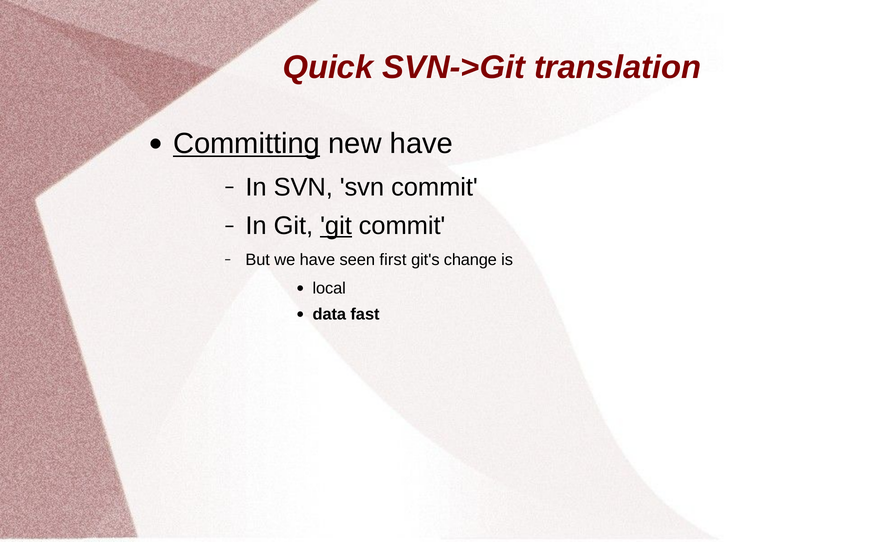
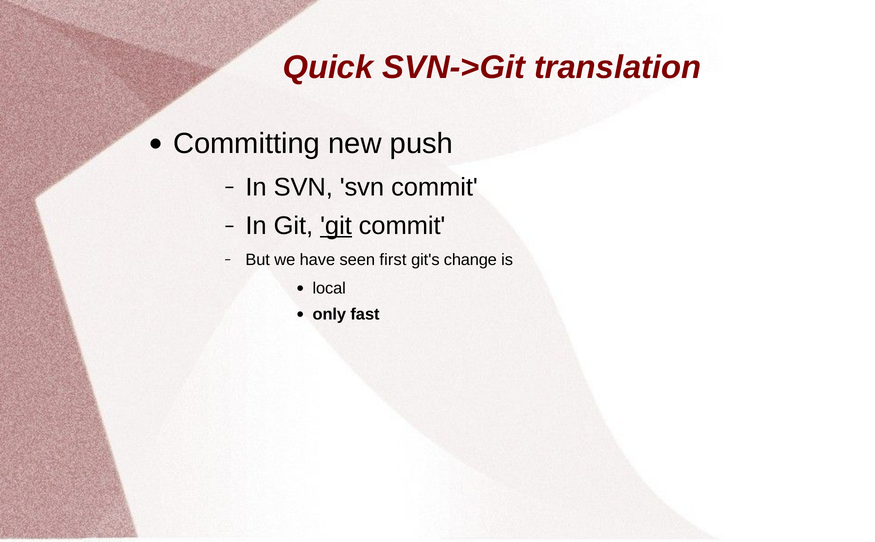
Committing underline: present -> none (247, 144)
new have: have -> push (421, 144)
data: data -> only (329, 315)
